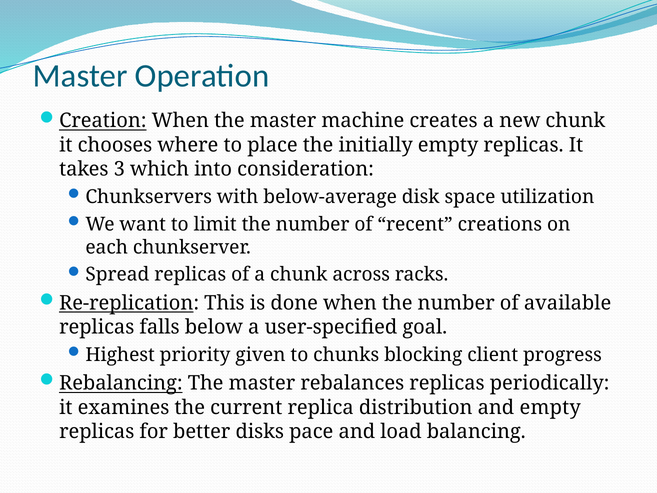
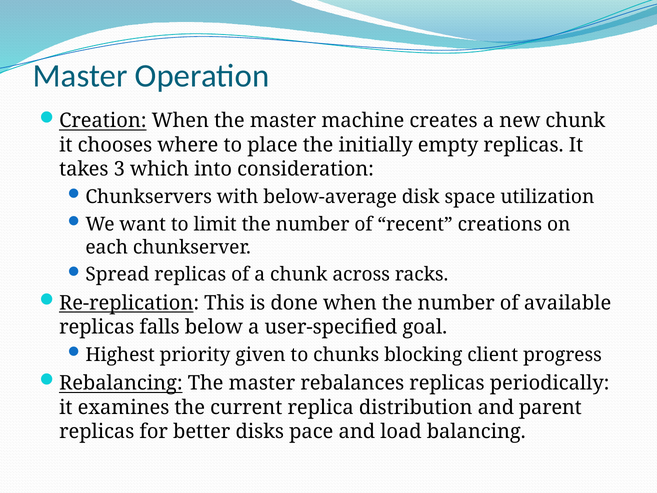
and empty: empty -> parent (550, 407)
